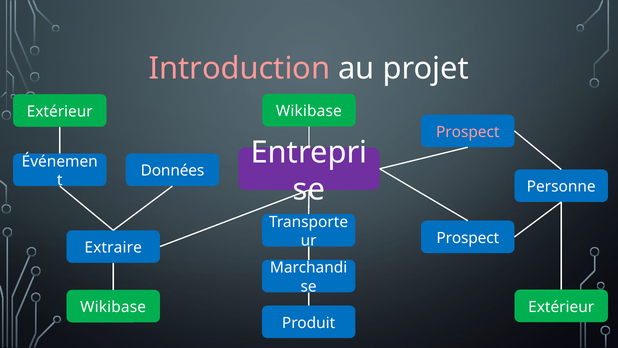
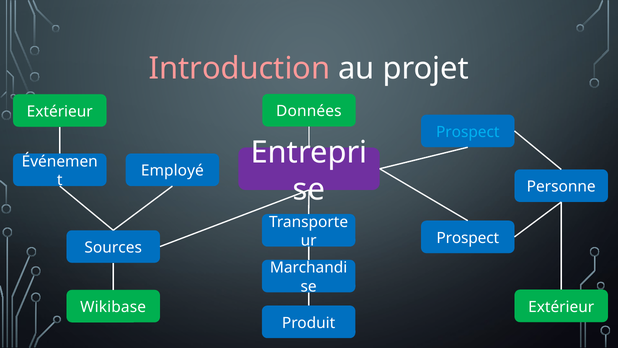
Extérieur Wikibase: Wikibase -> Données (309, 111)
Prospect colour: pink -> light blue (468, 132)
Données: Données -> Employé (172, 171)
Extraire: Extraire -> Sources (113, 247)
